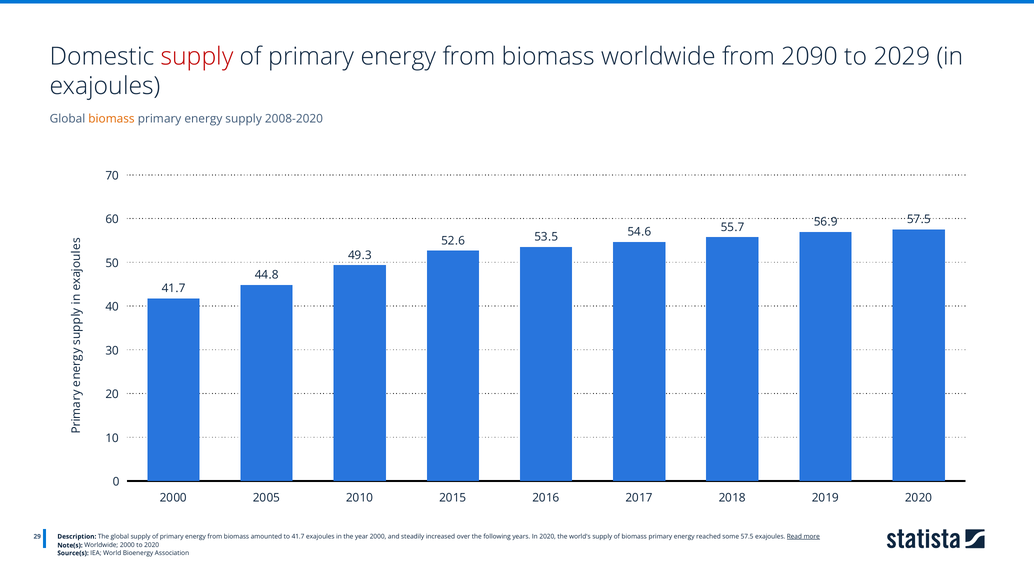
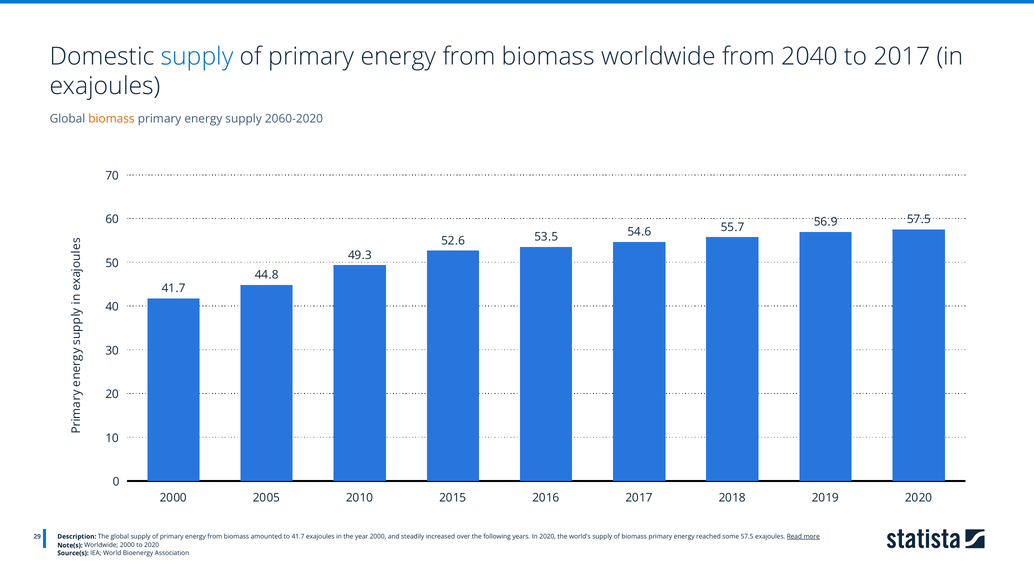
supply colour: red -> blue (197, 57)
2090: 2090 -> 2040 (810, 57)
to 2029: 2029 -> 2017 (902, 57)
2008-2020: 2008-2020 -> 2060-2020 (294, 119)
